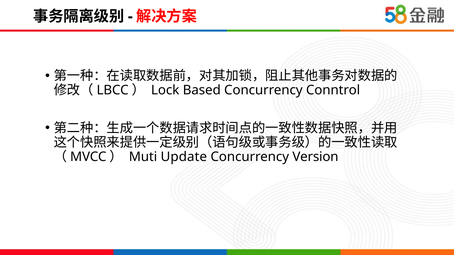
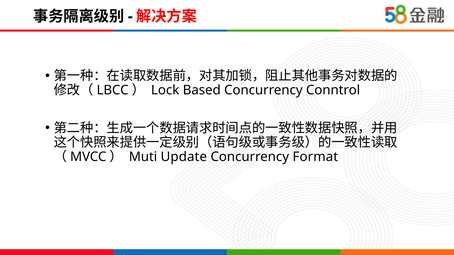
Version: Version -> Format (315, 157)
